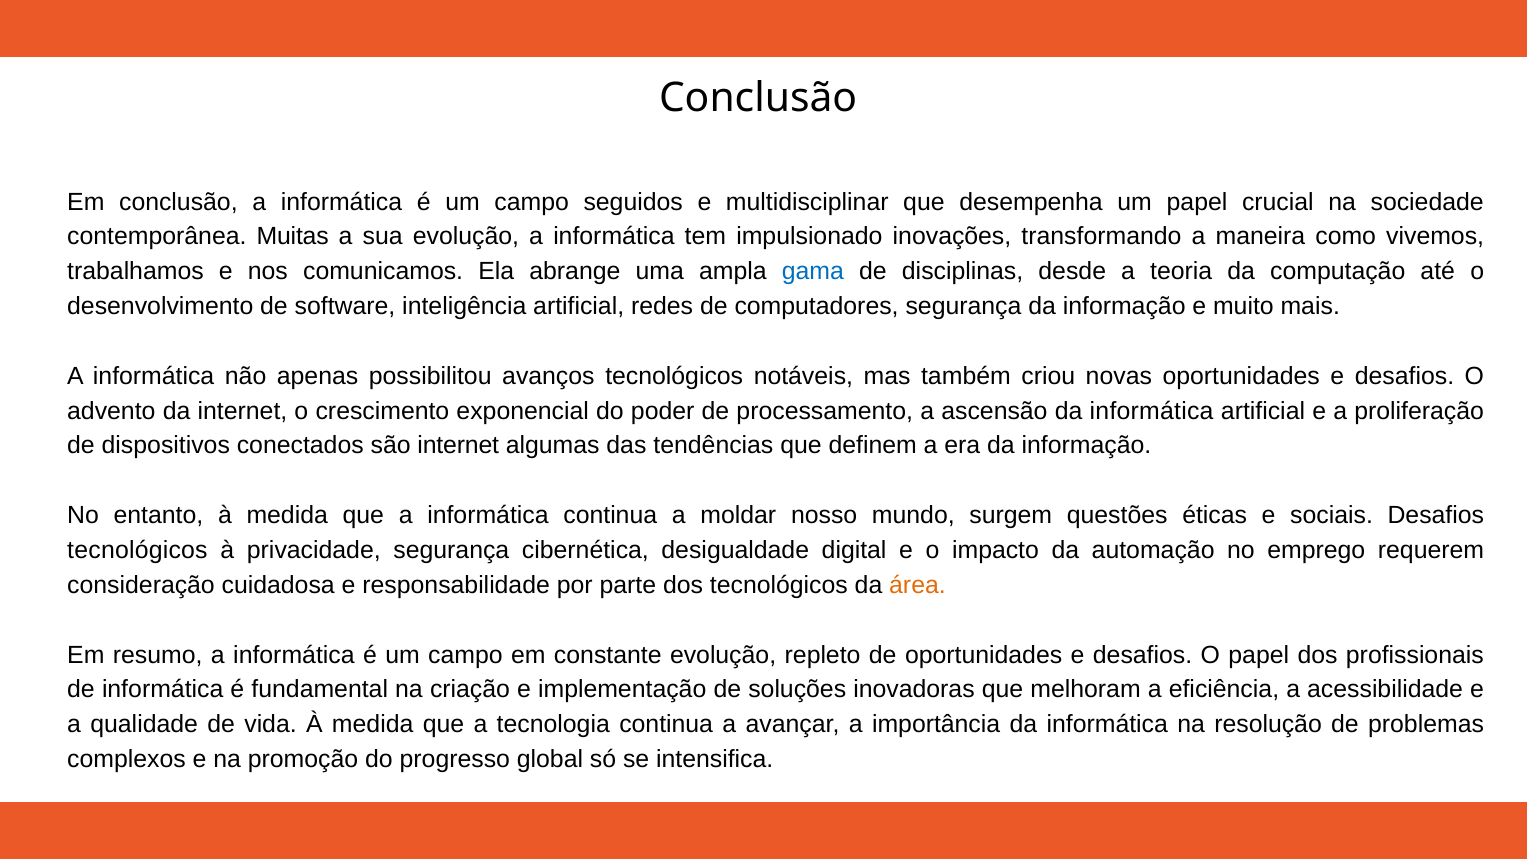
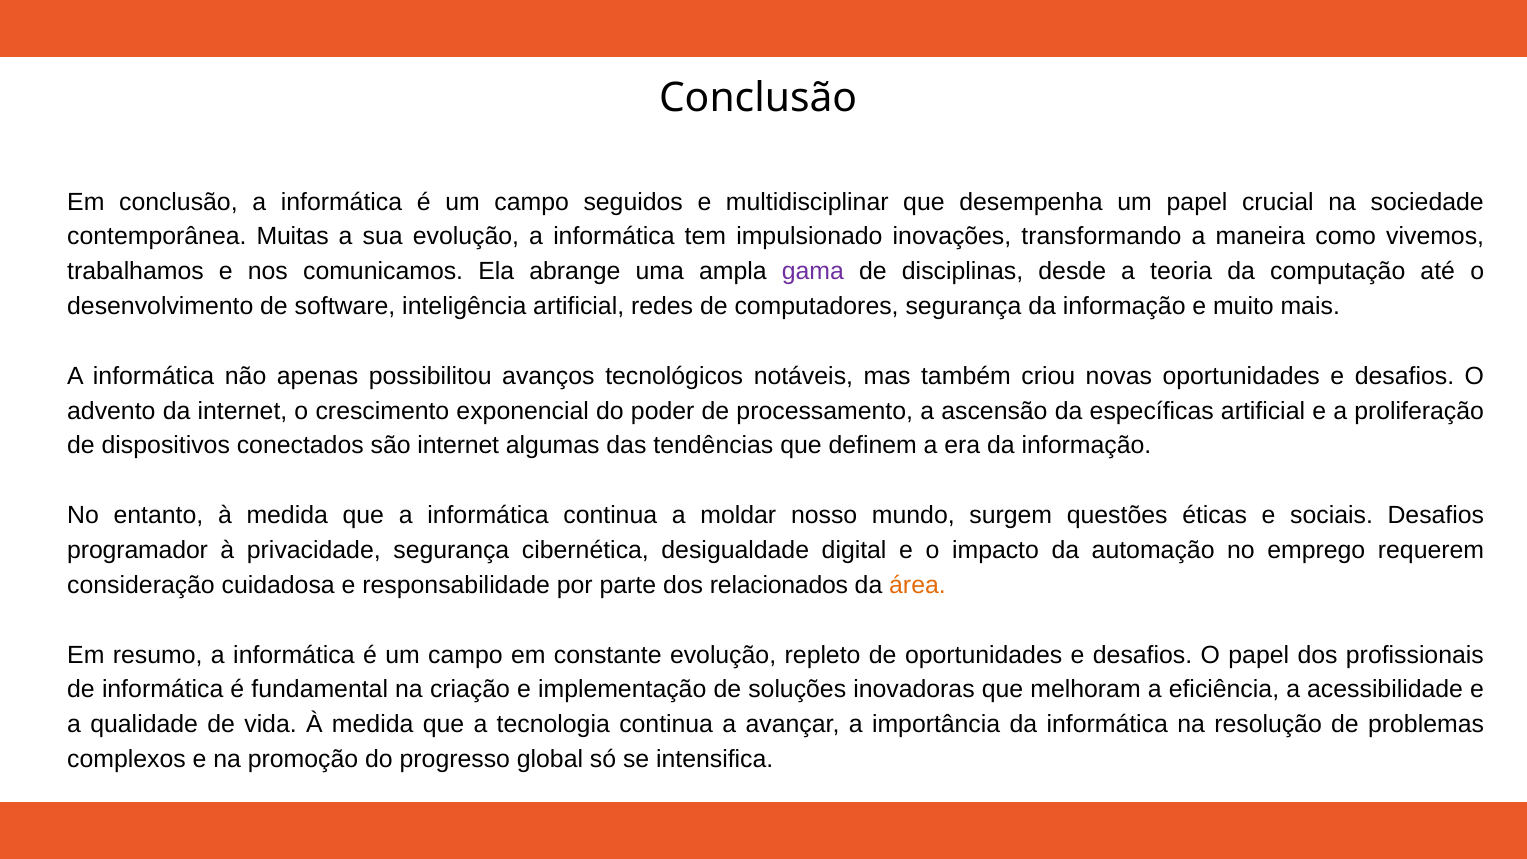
gama colour: blue -> purple (813, 272)
ascensão da informática: informática -> específicas (1152, 411)
tecnológicos: tecnológicos -> programador (138, 550)
dos tecnológicos: tecnológicos -> relacionados (779, 585)
